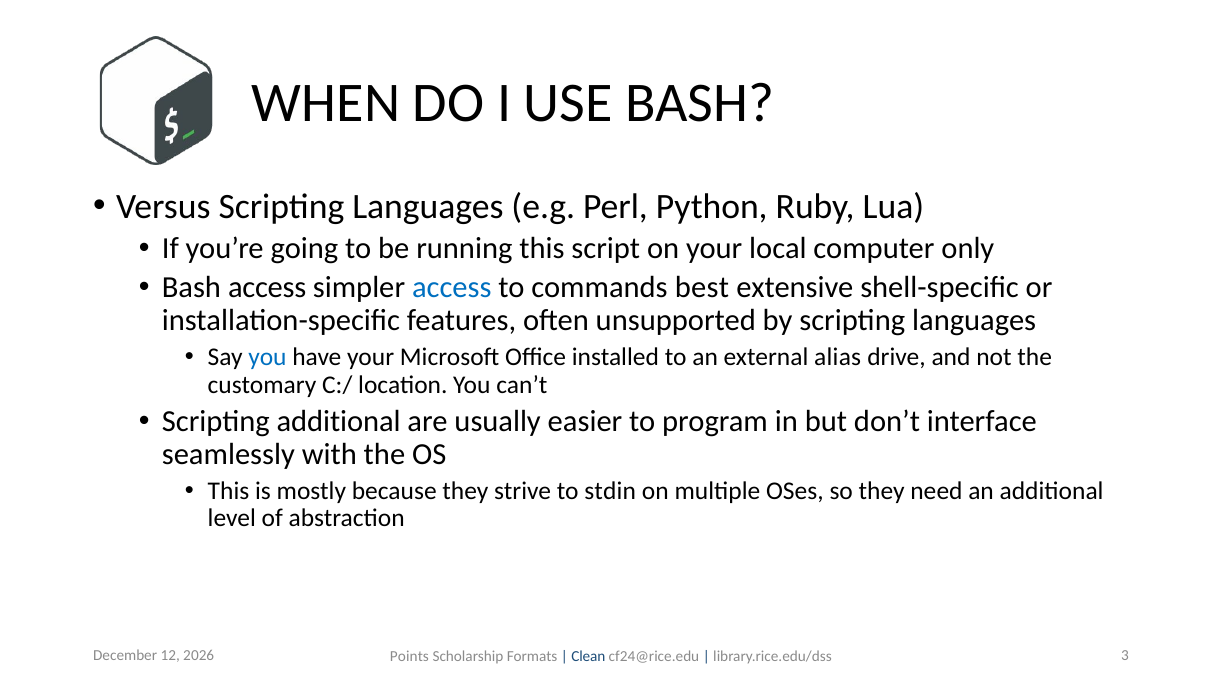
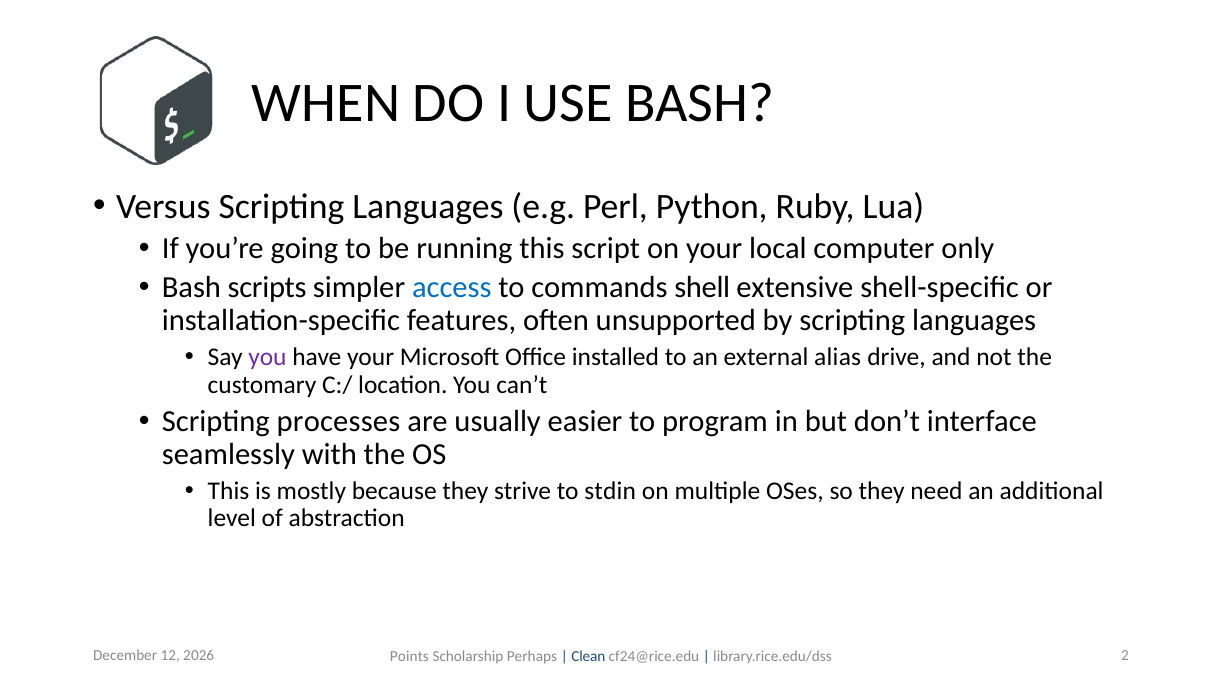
Bash access: access -> scripts (267, 288)
best: best -> shell (702, 288)
you colour: blue -> purple (267, 358)
Scripting additional: additional -> processes (338, 422)
3: 3 -> 2 (1125, 656)
Formats: Formats -> Perhaps (532, 656)
